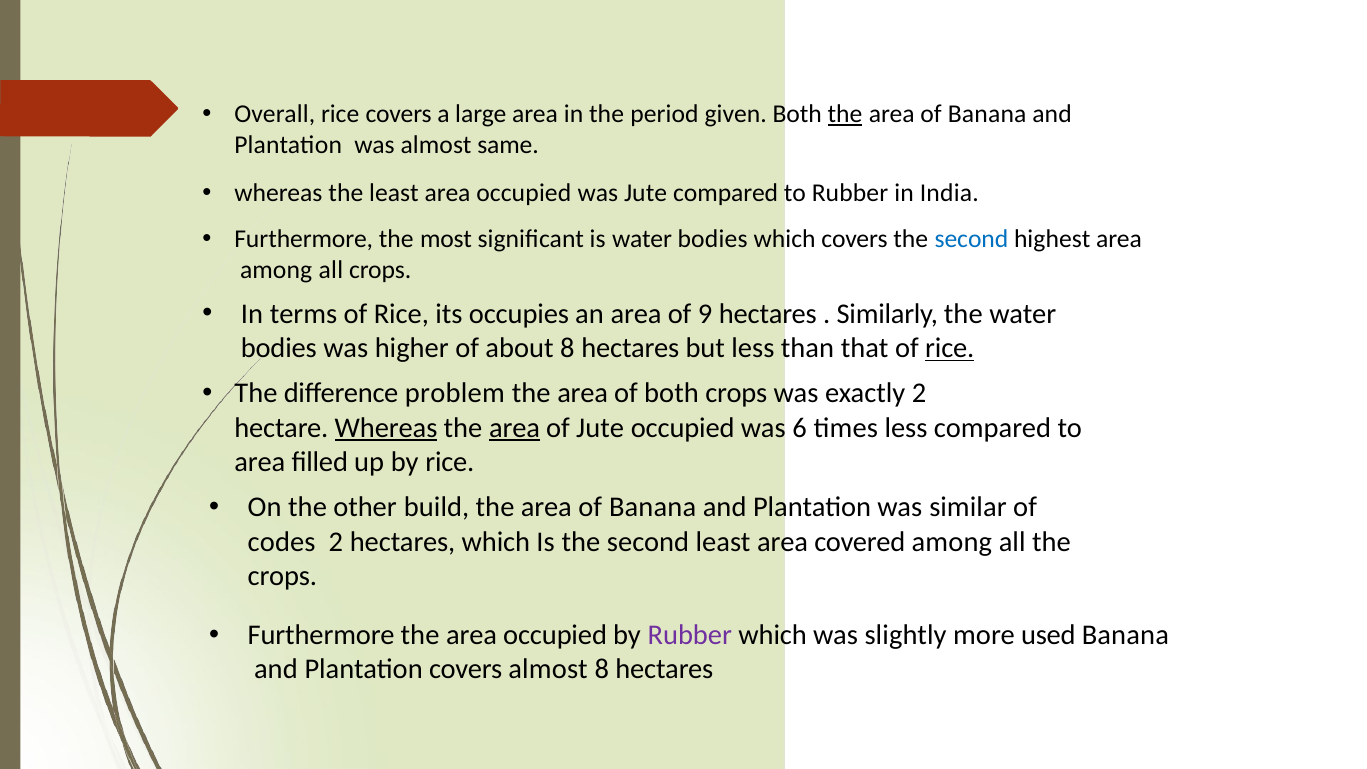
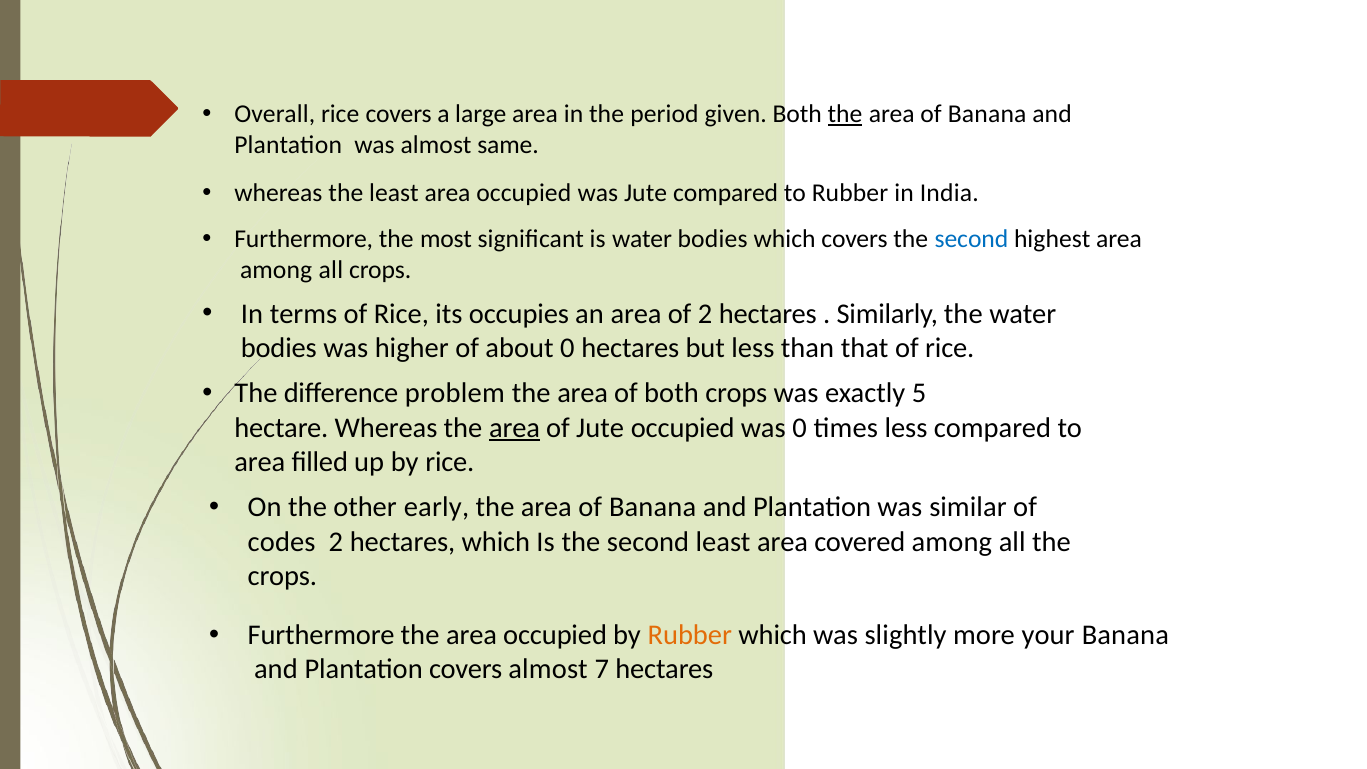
of 9: 9 -> 2 (705, 314)
about 8: 8 -> 0 (567, 348)
rice underline: present -> none (950, 348)
exactly 2: 2 -> 5 (919, 393)
Whereas underline: present -> none (386, 428)
was 6: 6 -> 0 (800, 428)
build: build -> early (436, 507)
Rubber colour: purple -> orange (690, 635)
used: used -> your (1048, 635)
almost 8: 8 -> 7 (602, 669)
